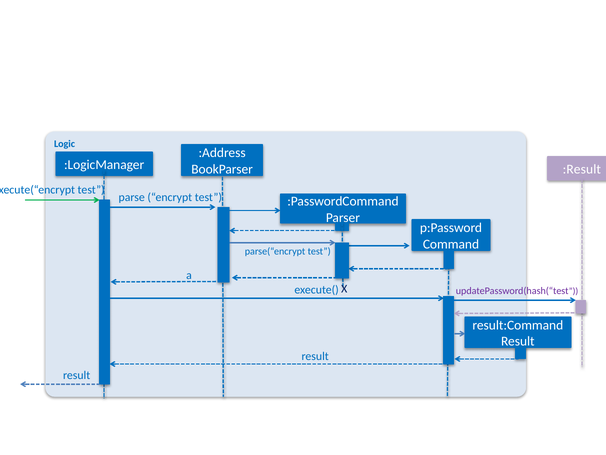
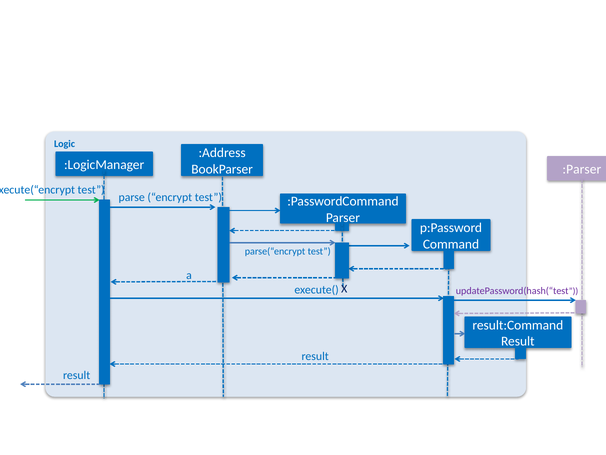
:Result: :Result -> :Parser (582, 169)
